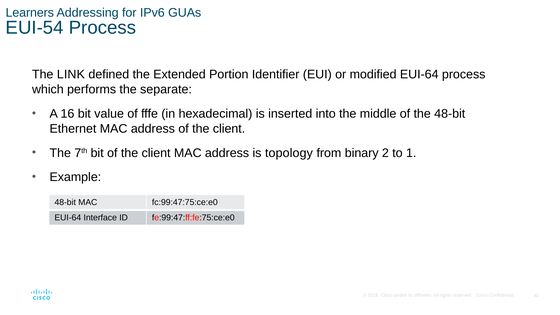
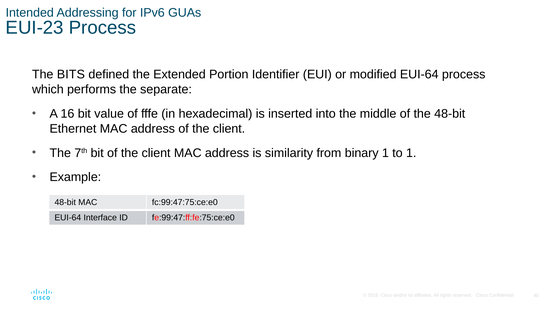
Learners: Learners -> Intended (30, 13)
EUI-54: EUI-54 -> EUI-23 (35, 28)
LINK: LINK -> BITS (71, 75)
topology: topology -> similarity (289, 153)
binary 2: 2 -> 1 (385, 153)
